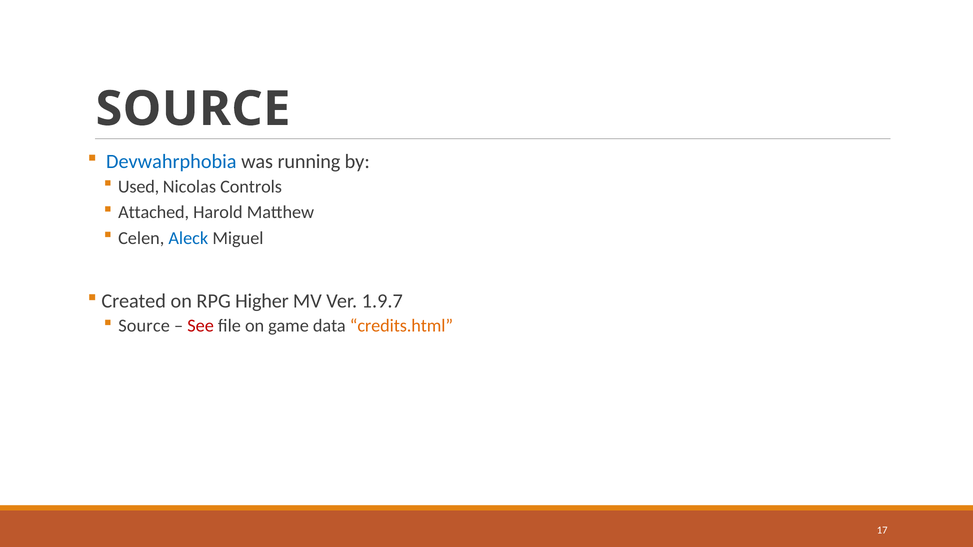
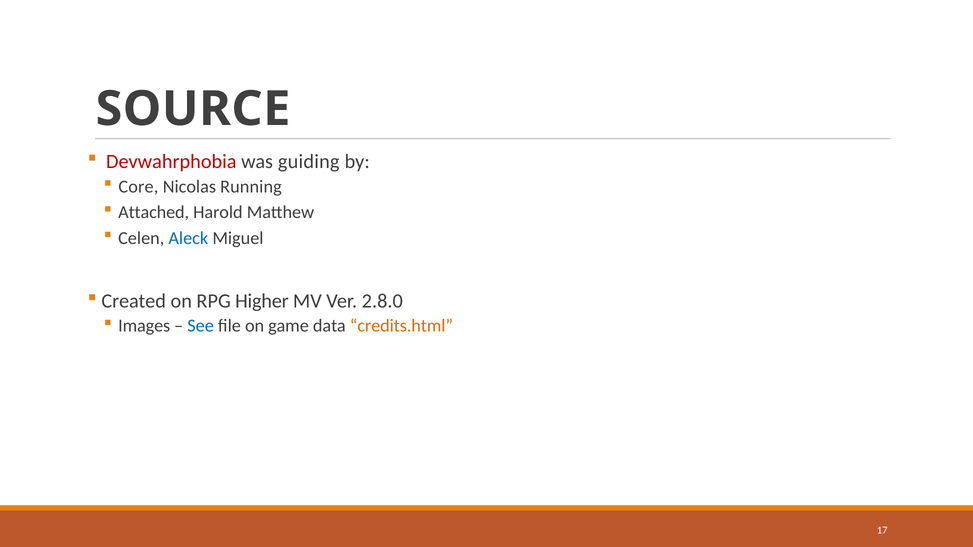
Devwahrphobia colour: blue -> red (171, 162)
running: running -> guiding (309, 162)
Used: Used -> Core (138, 187)
Controls: Controls -> Running (251, 187)
1.9.7: 1.9.7 -> 2.8.0 (382, 301)
Source: Source -> Images (144, 326)
See colour: red -> blue (201, 326)
